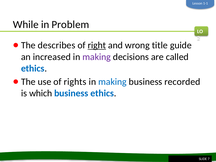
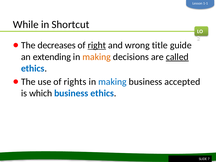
Problem: Problem -> Shortcut (70, 25)
describes: describes -> decreases (57, 45)
increased: increased -> extending (52, 57)
making colour: purple -> orange (97, 57)
called underline: none -> present (177, 57)
recorded: recorded -> accepted (182, 82)
